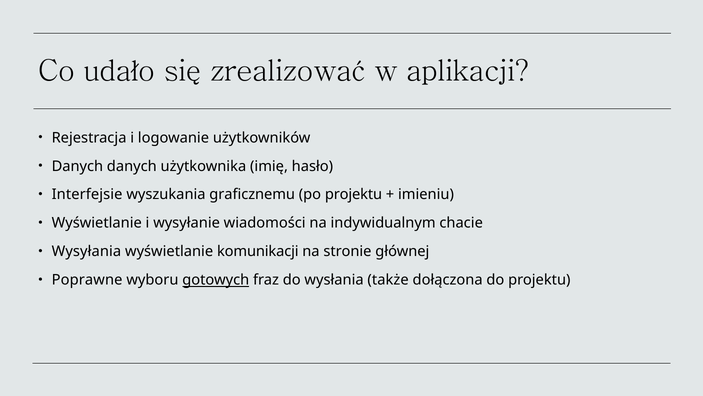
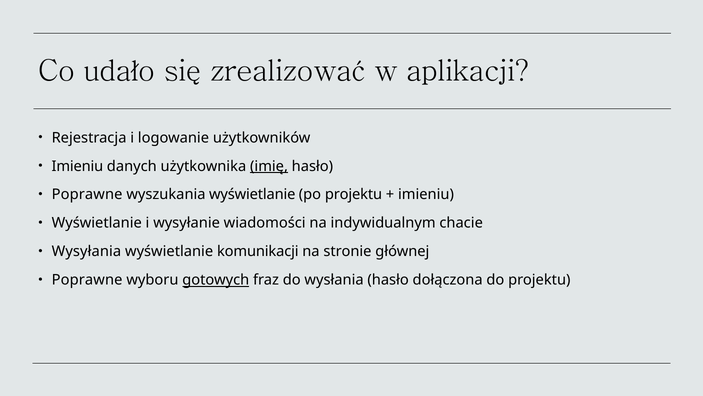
Danych: Danych -> Imieniu (77, 166)
imię underline: none -> present (269, 166)
Interfejsie: Interfejsie -> Poprawne (87, 194)
wyszukania graficznemu: graficznemu -> wyświetlanie (252, 194)
wysłania także: także -> hasło (388, 280)
